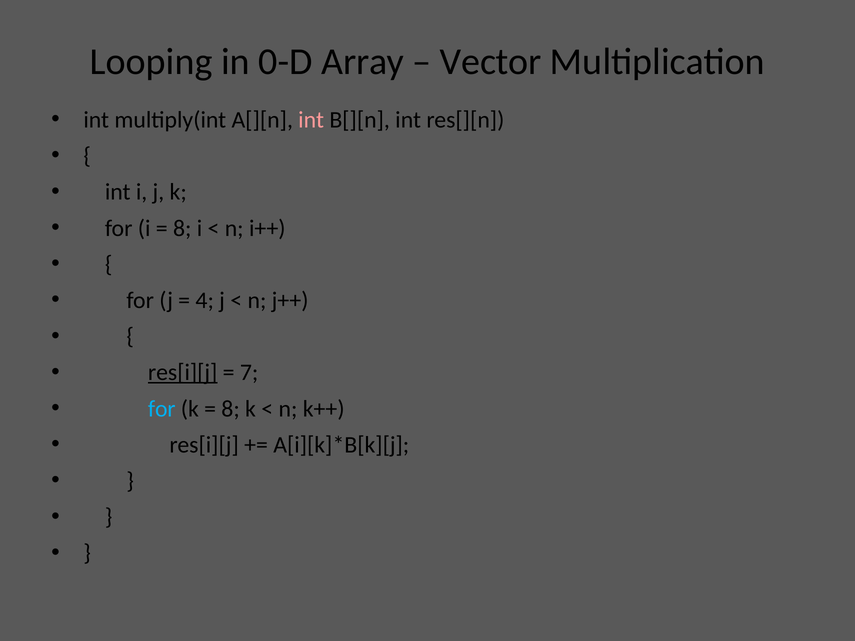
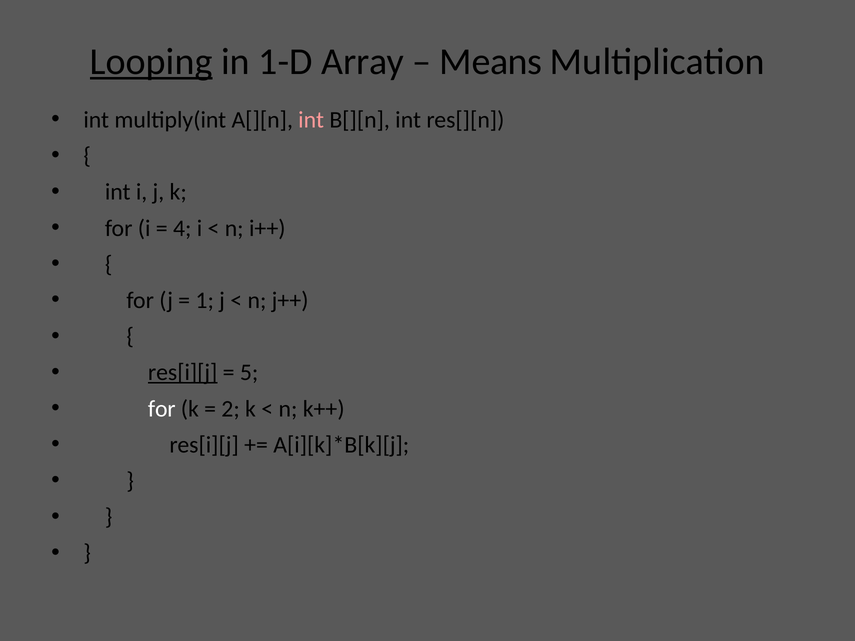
Looping underline: none -> present (151, 62)
0-D: 0-D -> 1-D (285, 62)
Vector: Vector -> Means (491, 62)
8: 8 -> 4 (182, 228)
4: 4 -> 1 (205, 301)
7: 7 -> 5 (249, 373)
for colour: light blue -> white (162, 409)
8: 8 -> 2 (231, 409)
